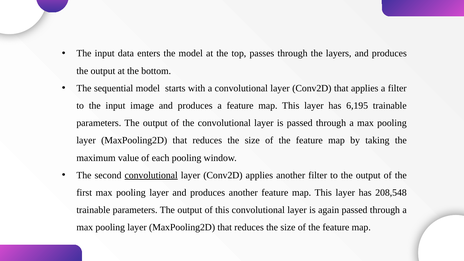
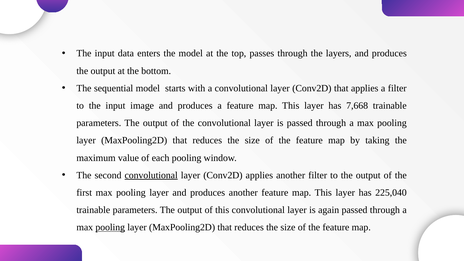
6,195: 6,195 -> 7,668 (357, 106)
208,548: 208,548 -> 225,040 (391, 193)
pooling underline: none -> present (110, 227)
